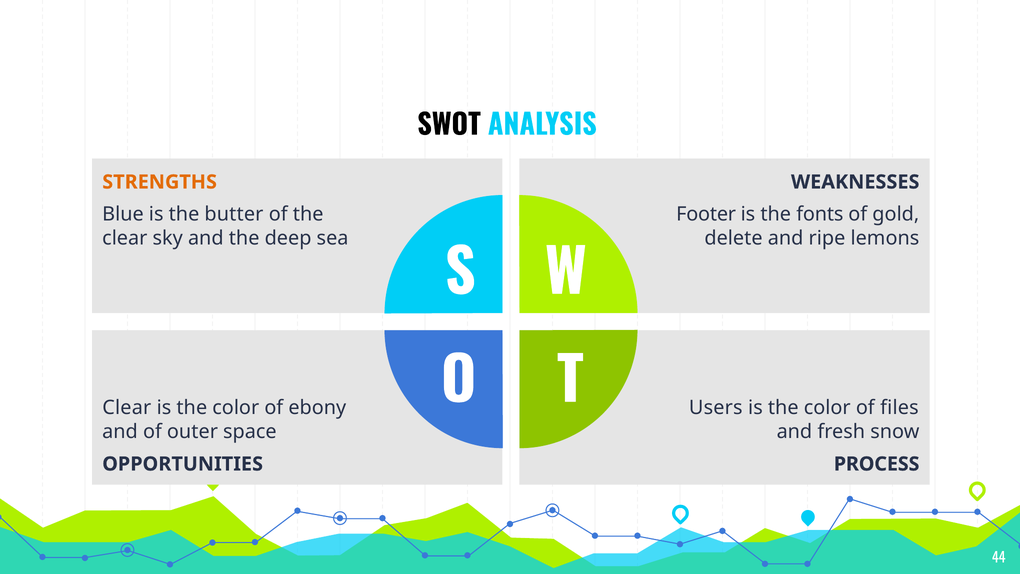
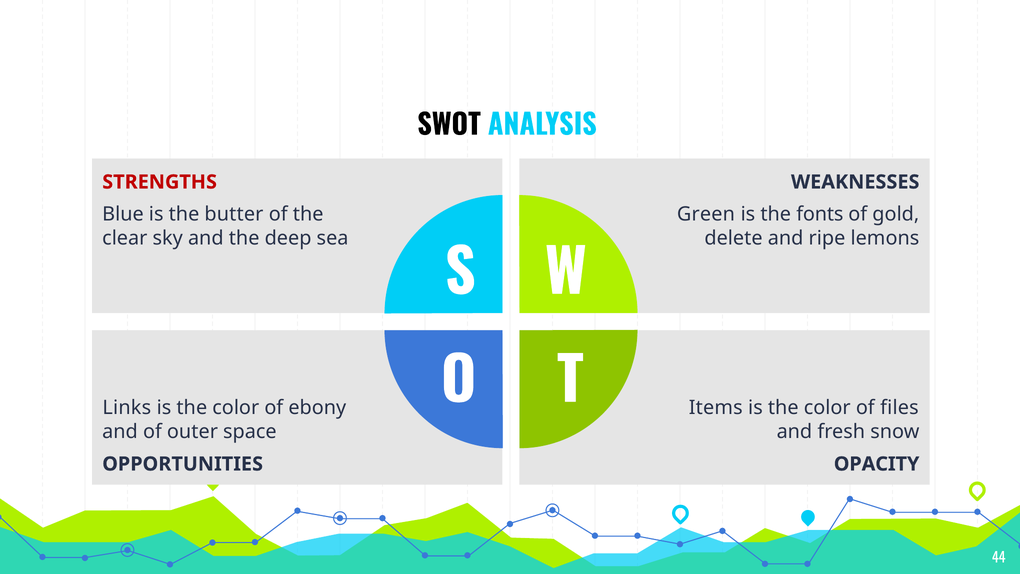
STRENGTHS colour: orange -> red (160, 182)
Footer: Footer -> Green (706, 214)
Clear: Clear -> Links (127, 408)
Users: Users -> Items (716, 408)
PROCESS: PROCESS -> OPACITY (877, 464)
